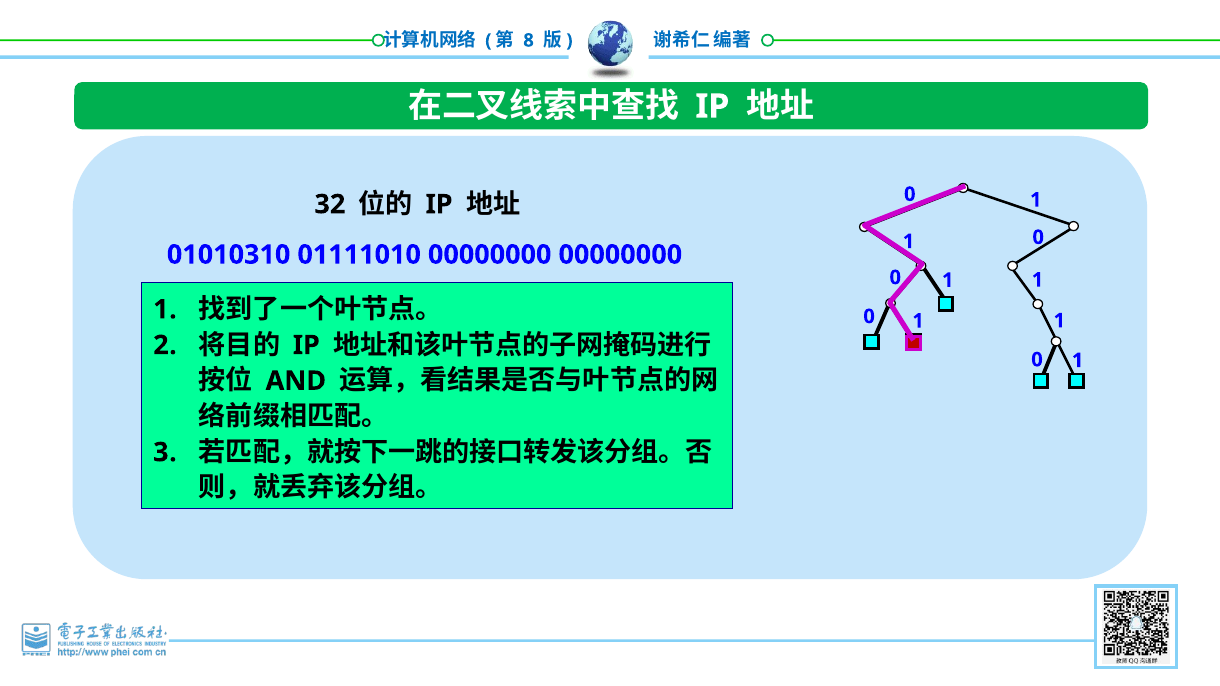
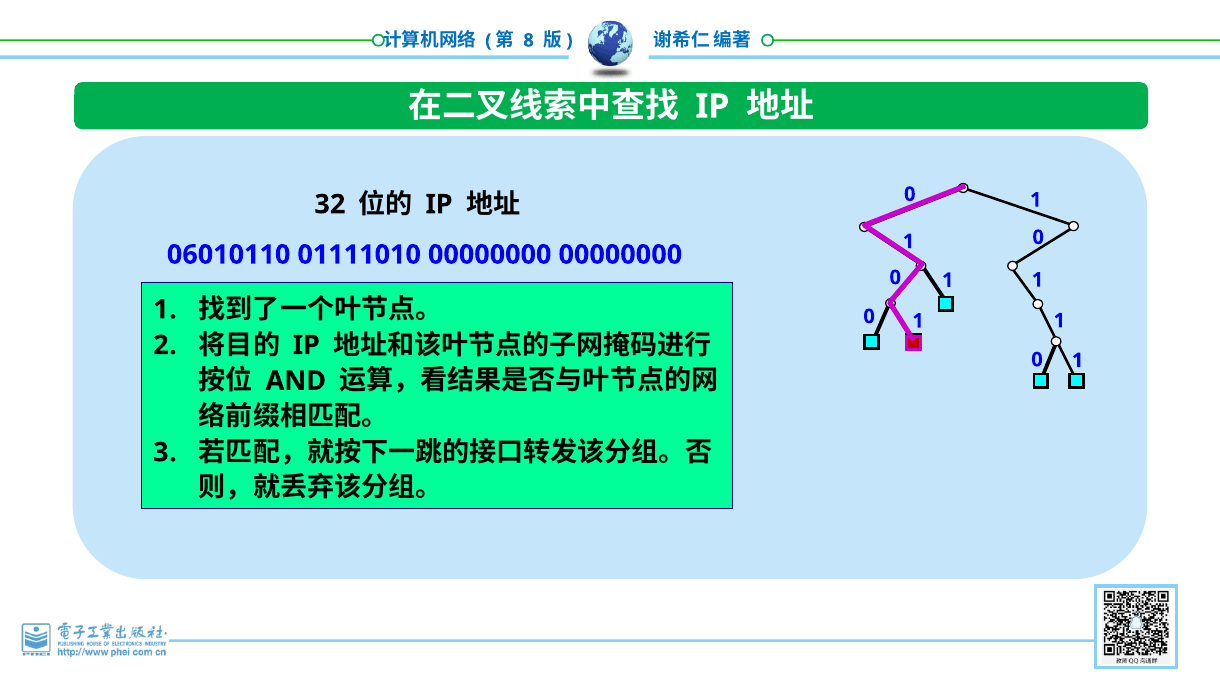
01010310: 01010310 -> 06010110 (229, 255)
